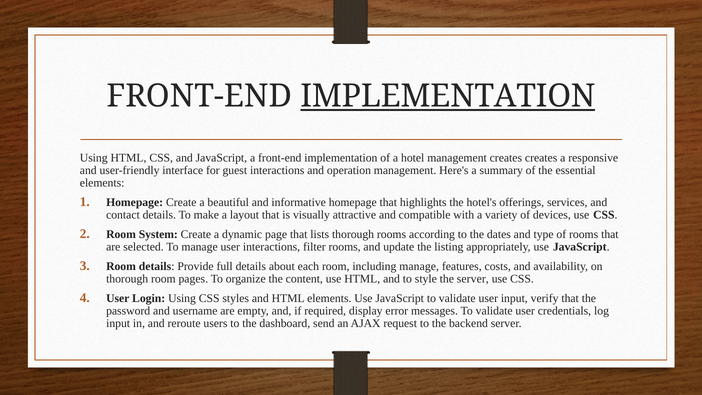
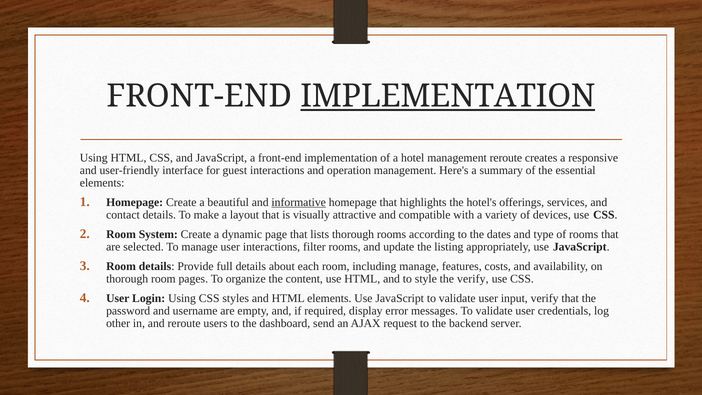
management creates: creates -> reroute (506, 158)
informative underline: none -> present (299, 202)
the server: server -> verify (473, 279)
input: input -> other (118, 323)
